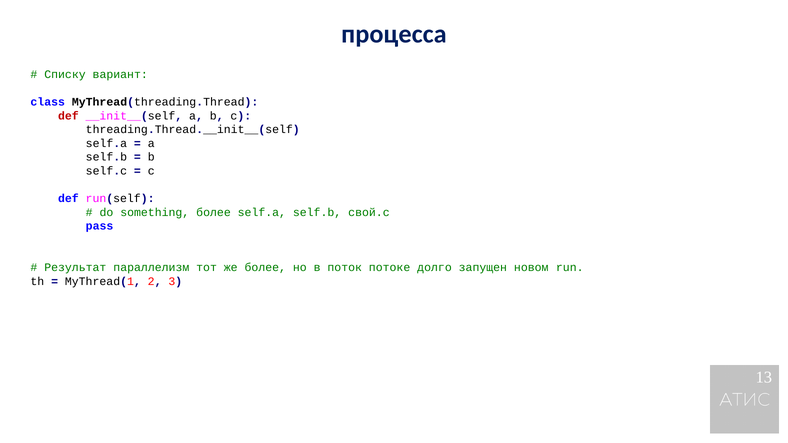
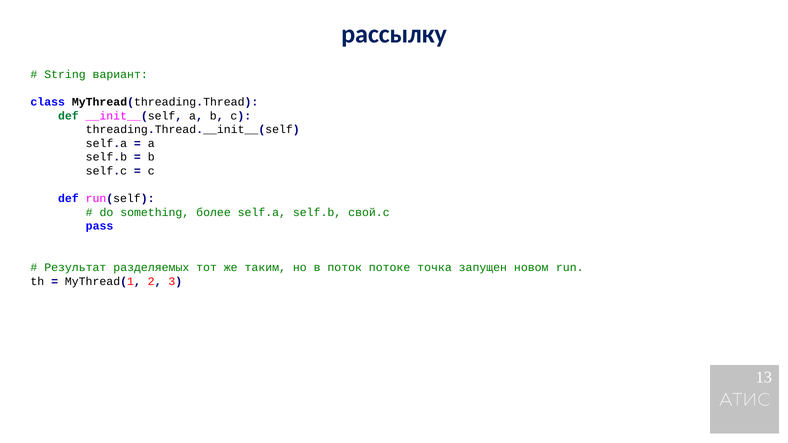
процесса: процесса -> рассылку (394, 34)
Списку: Списку -> String (65, 74)
def colour: red -> green (68, 116)
параллелизм: параллелизм -> разделяемых (151, 268)
же более: более -> таким (265, 268)
долго: долго -> точка (435, 268)
